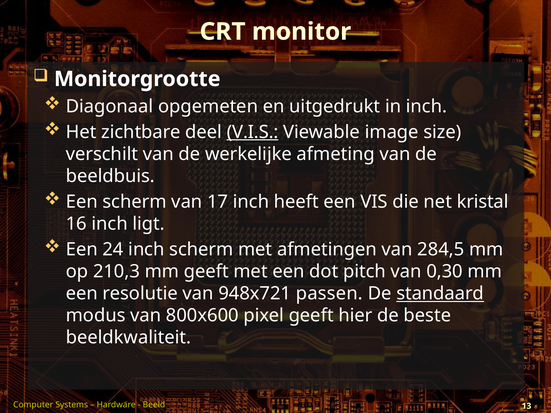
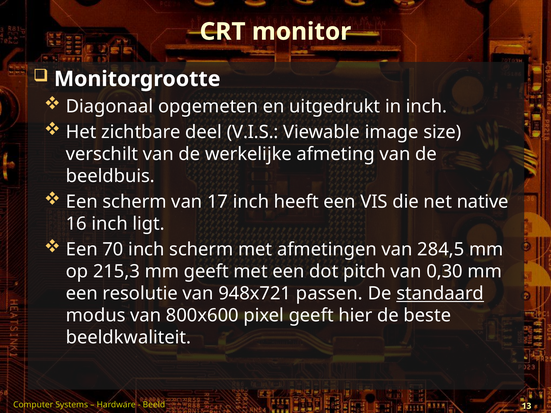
V.I.S underline: present -> none (253, 132)
kristal: kristal -> native (483, 202)
24: 24 -> 70 (113, 250)
210,3: 210,3 -> 215,3 (116, 272)
